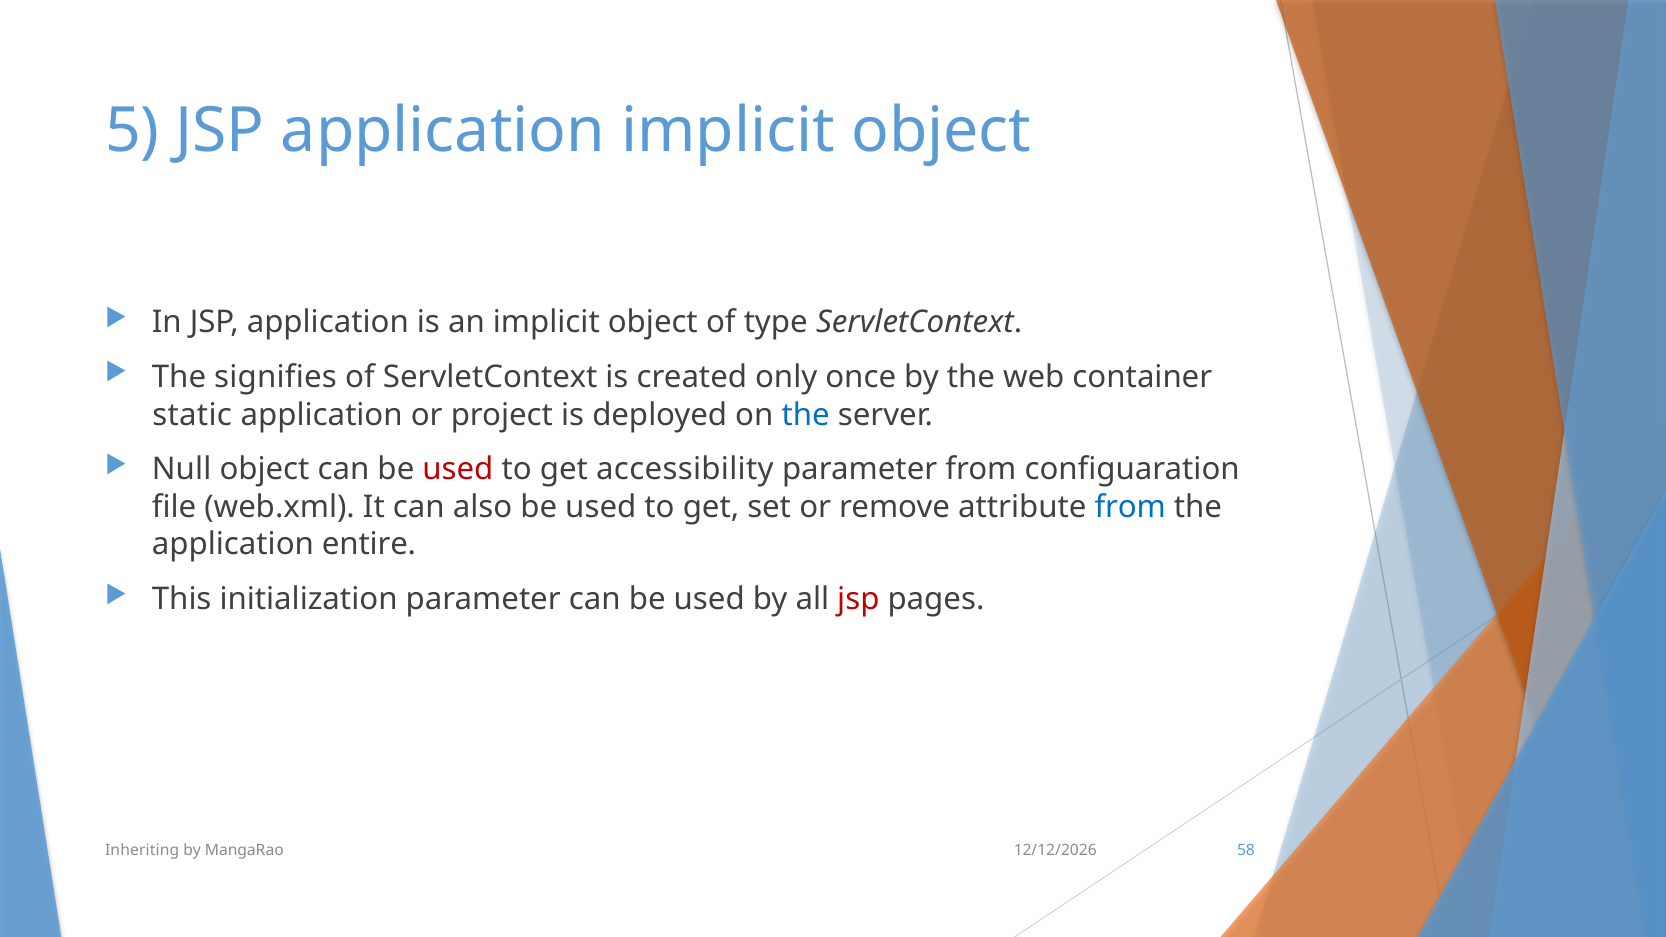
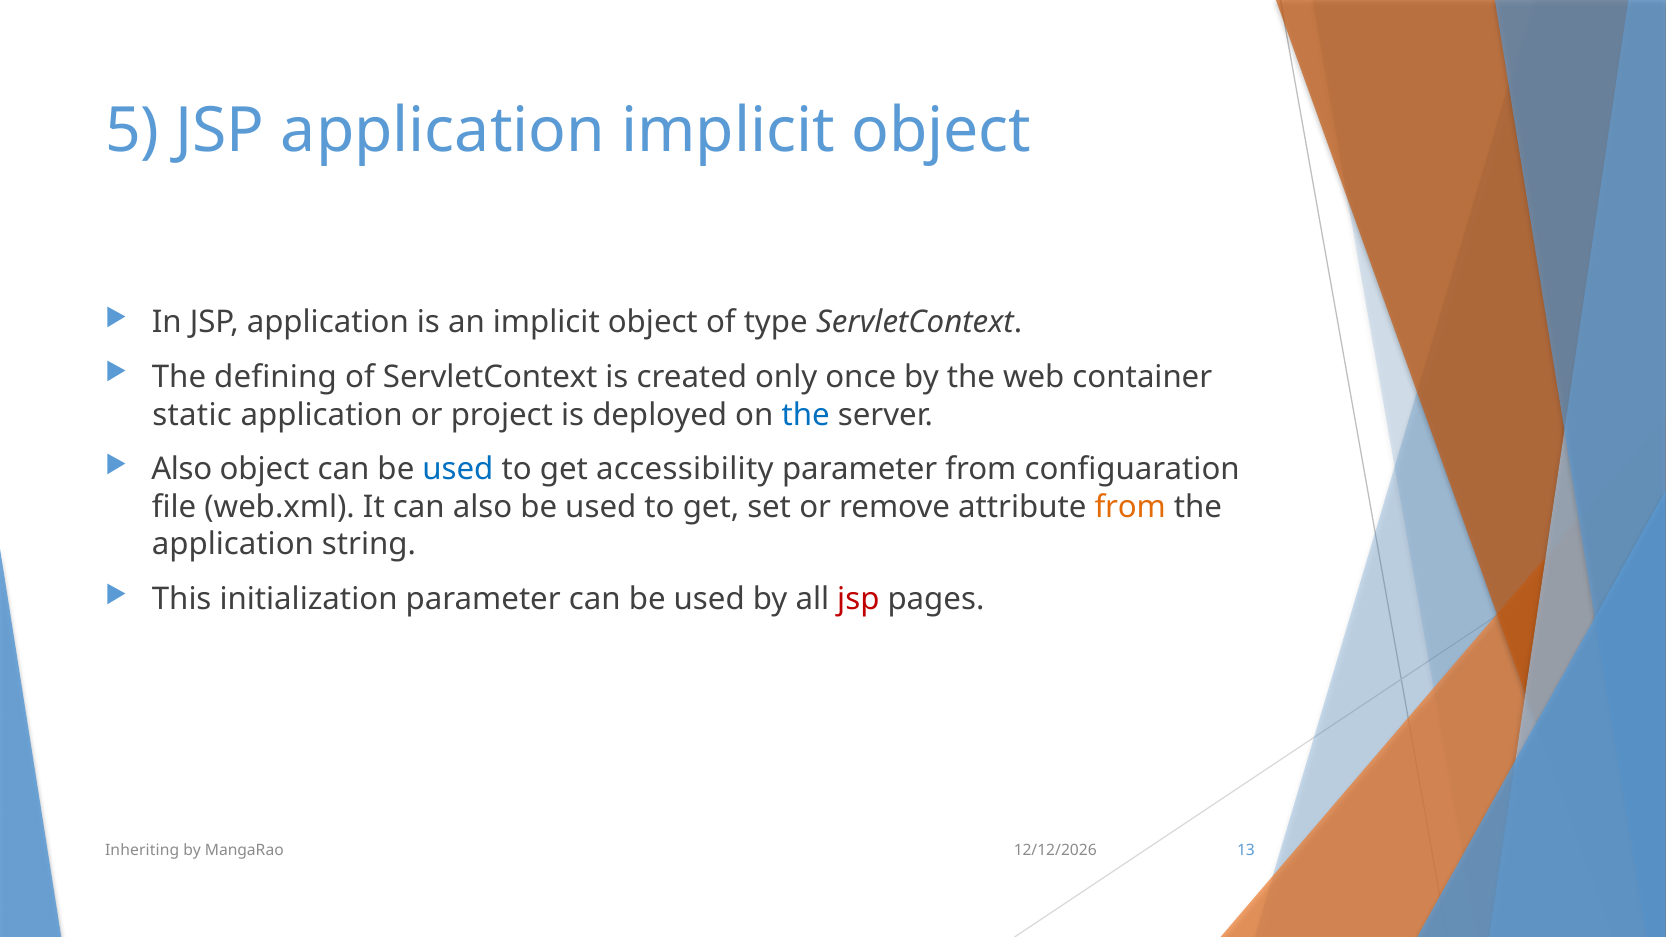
signifies: signifies -> defining (276, 377)
Null: Null -> Also (182, 470)
used colour: red -> blue (458, 470)
from colour: blue -> orange (1130, 507)
entire: entire -> string (369, 545)
58: 58 -> 13 (1246, 850)
